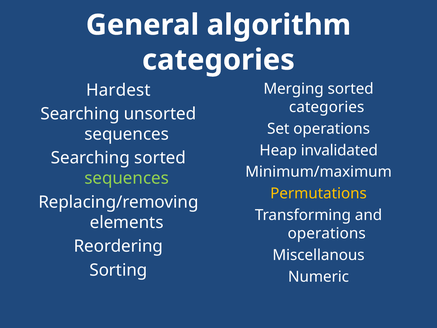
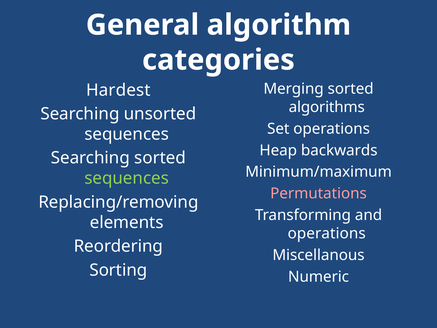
categories: categories -> algorithms (327, 107)
invalidated: invalidated -> backwards (339, 150)
Permutations colour: yellow -> pink (319, 193)
